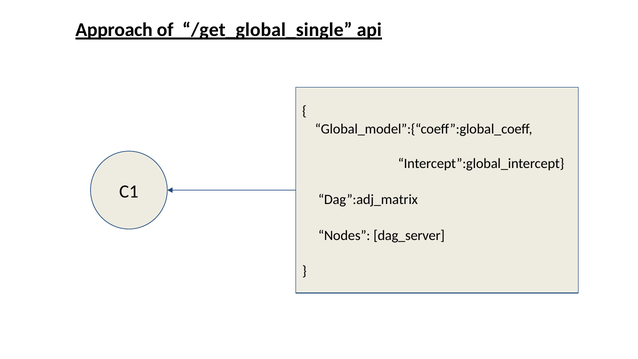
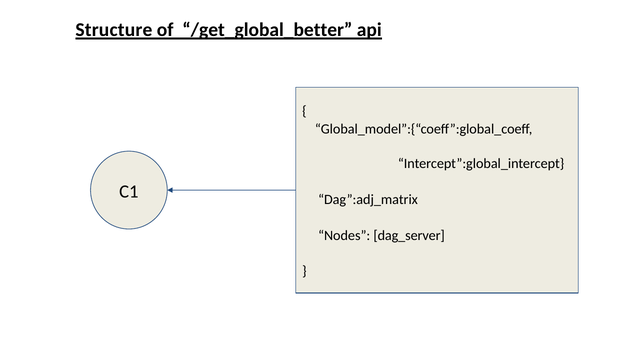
Approach: Approach -> Structure (114, 30)
/get_global_single: /get_global_single -> /get_global_better (267, 30)
